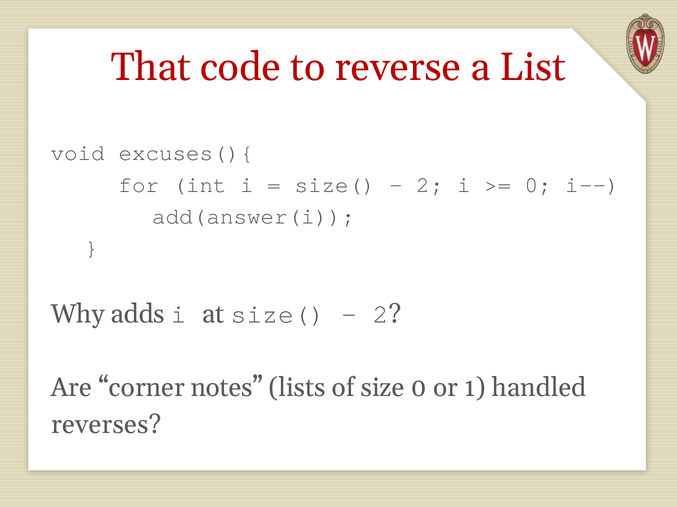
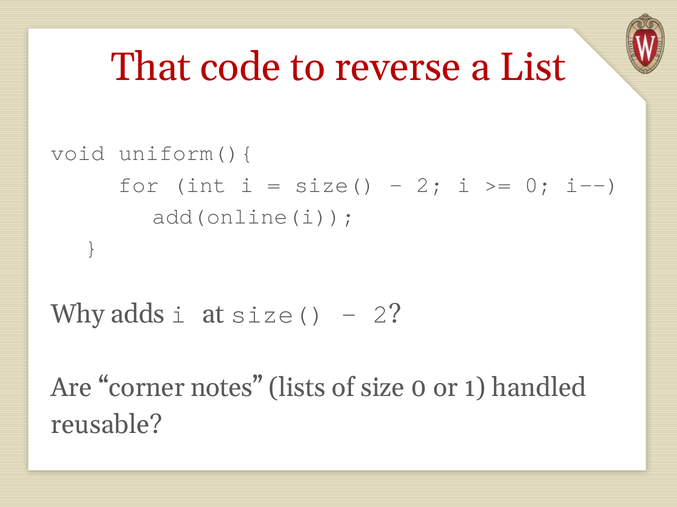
excuses(){: excuses(){ -> uniform(){ (186, 153)
add(answer(i: add(answer(i -> add(online(i (254, 216)
reverses: reverses -> reusable (106, 425)
